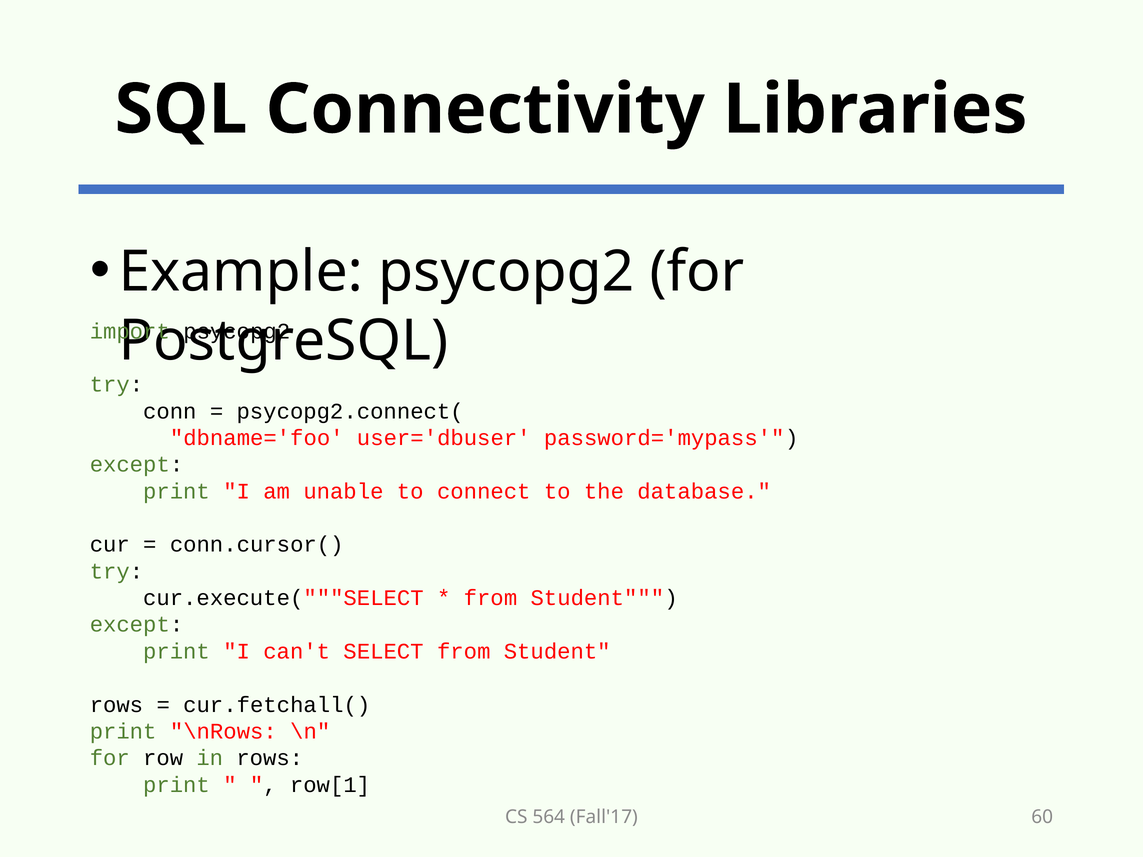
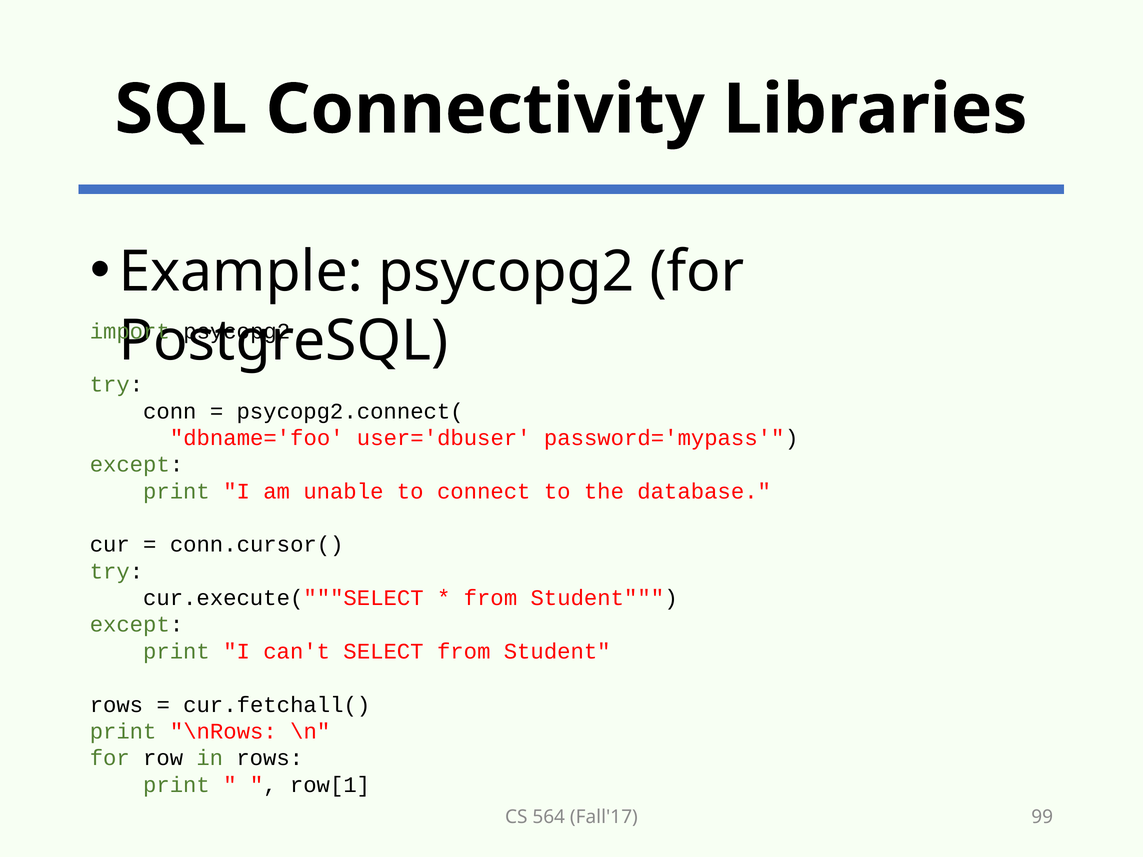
60: 60 -> 99 (1042, 817)
